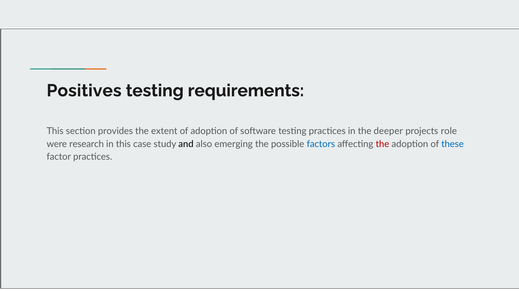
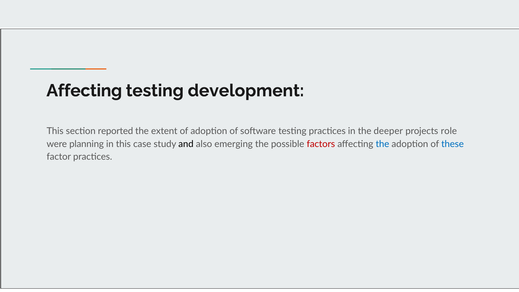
Positives: Positives -> Affecting (84, 91)
requirements: requirements -> development (246, 91)
provides: provides -> reported (115, 131)
research: research -> planning (87, 144)
factors colour: blue -> red (321, 144)
the colour: red -> blue (382, 144)
